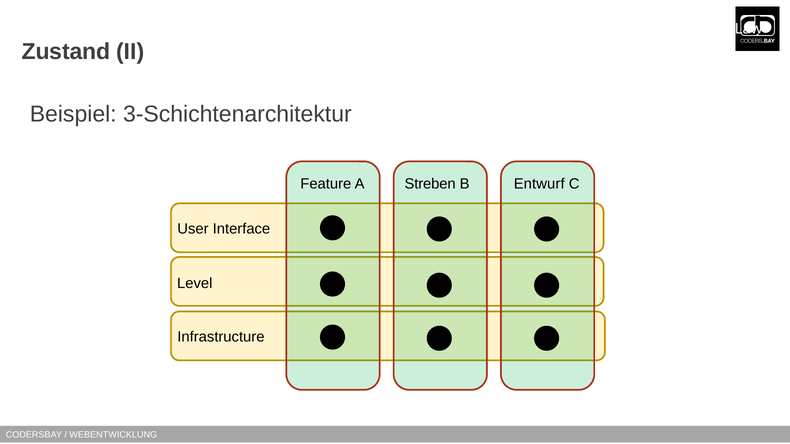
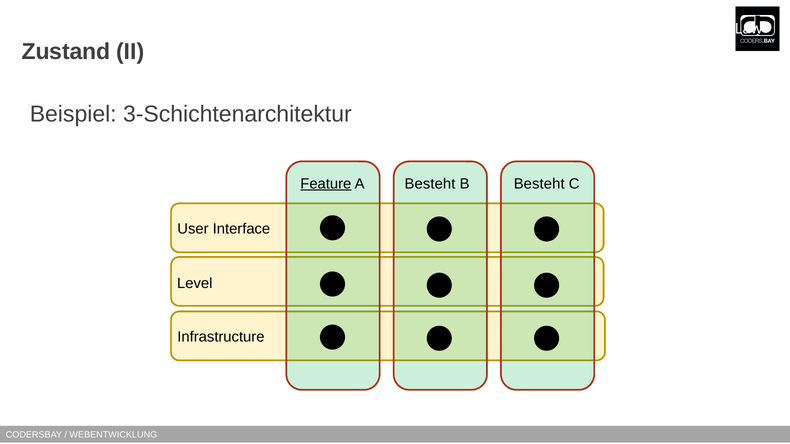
Feature underline: none -> present (326, 184)
A Streben: Streben -> Besteht (430, 184)
B Entwurf: Entwurf -> Besteht (539, 184)
